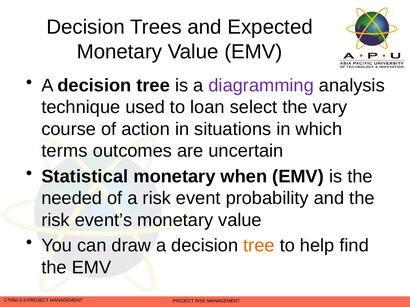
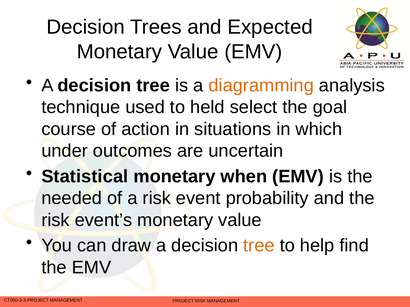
diagramming colour: purple -> orange (261, 86)
loan: loan -> held (207, 107)
vary: vary -> goal (330, 107)
terms: terms -> under (65, 151)
